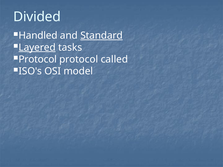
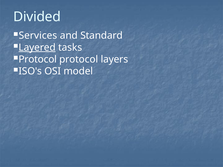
Handled: Handled -> Services (38, 36)
Standard underline: present -> none (102, 36)
called: called -> layers (114, 59)
